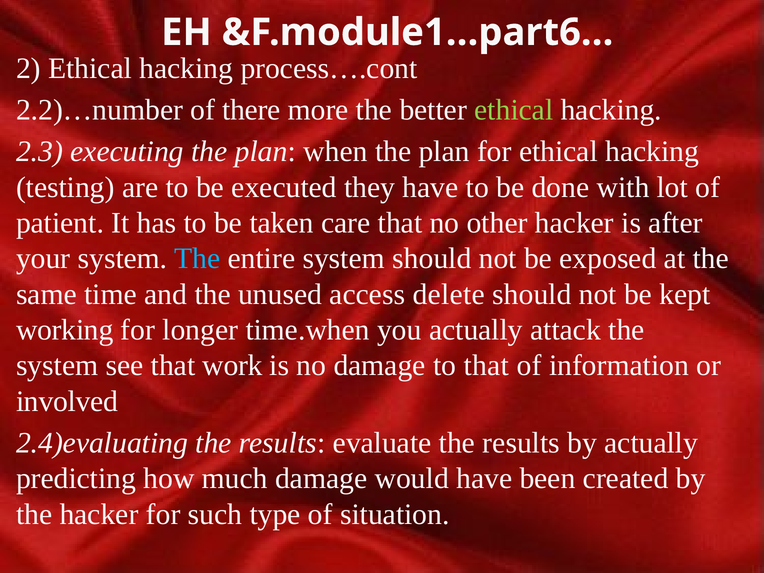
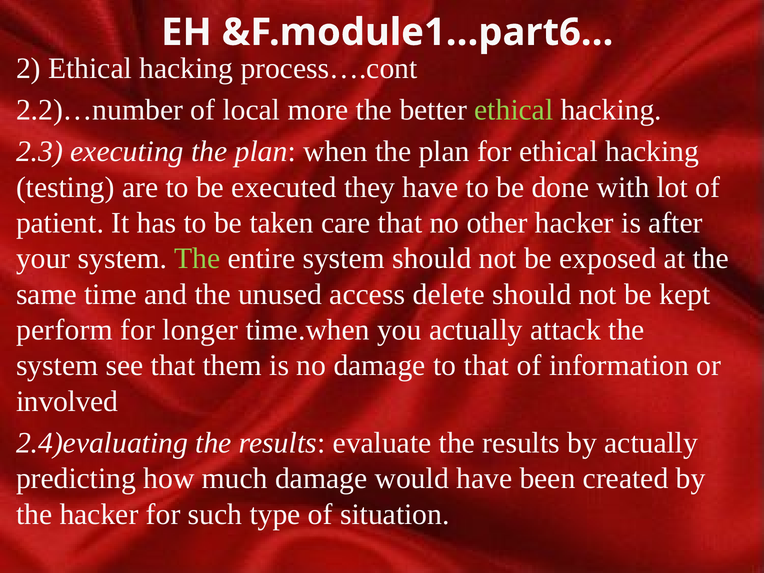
there: there -> local (251, 110)
The colour: light blue -> light green (197, 259)
working: working -> perform (64, 330)
work: work -> them (232, 366)
